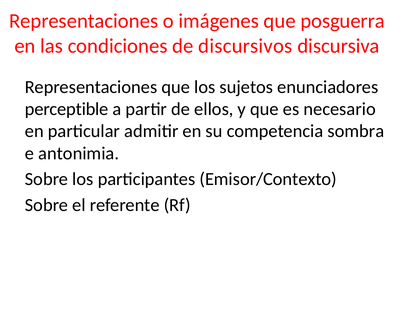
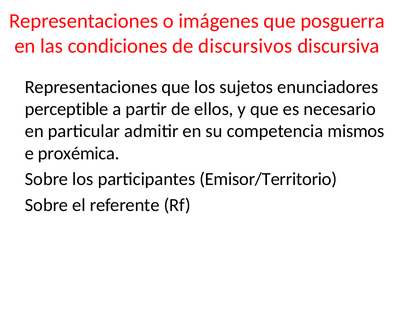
sombra: sombra -> mismos (356, 131)
antonimia: antonimia -> proxémica (79, 153)
Emisor/Contexto: Emisor/Contexto -> Emisor/Territorio (268, 179)
